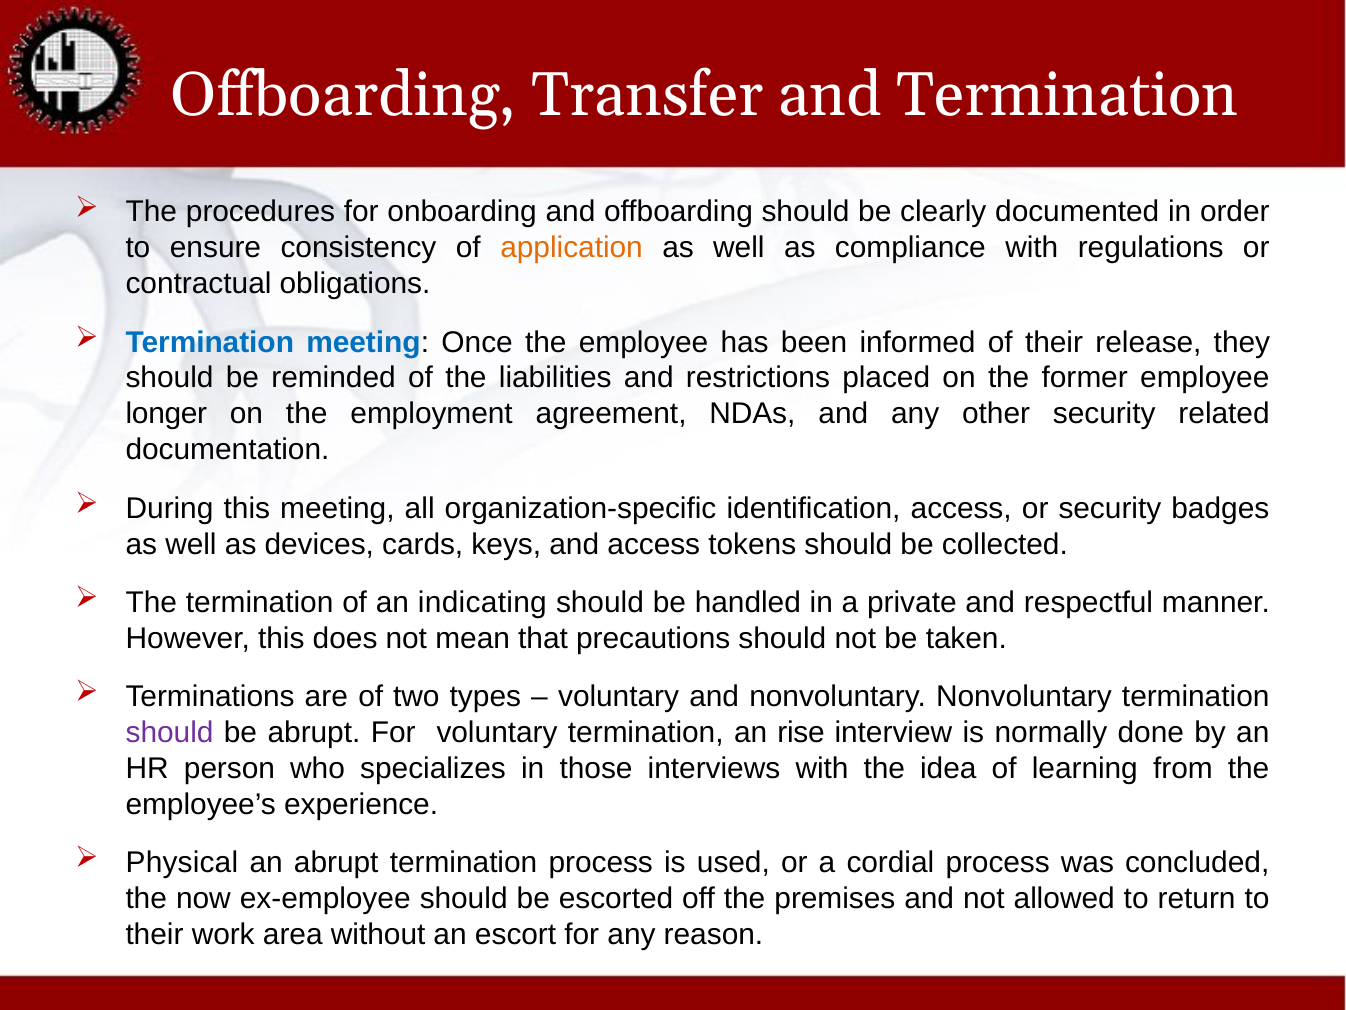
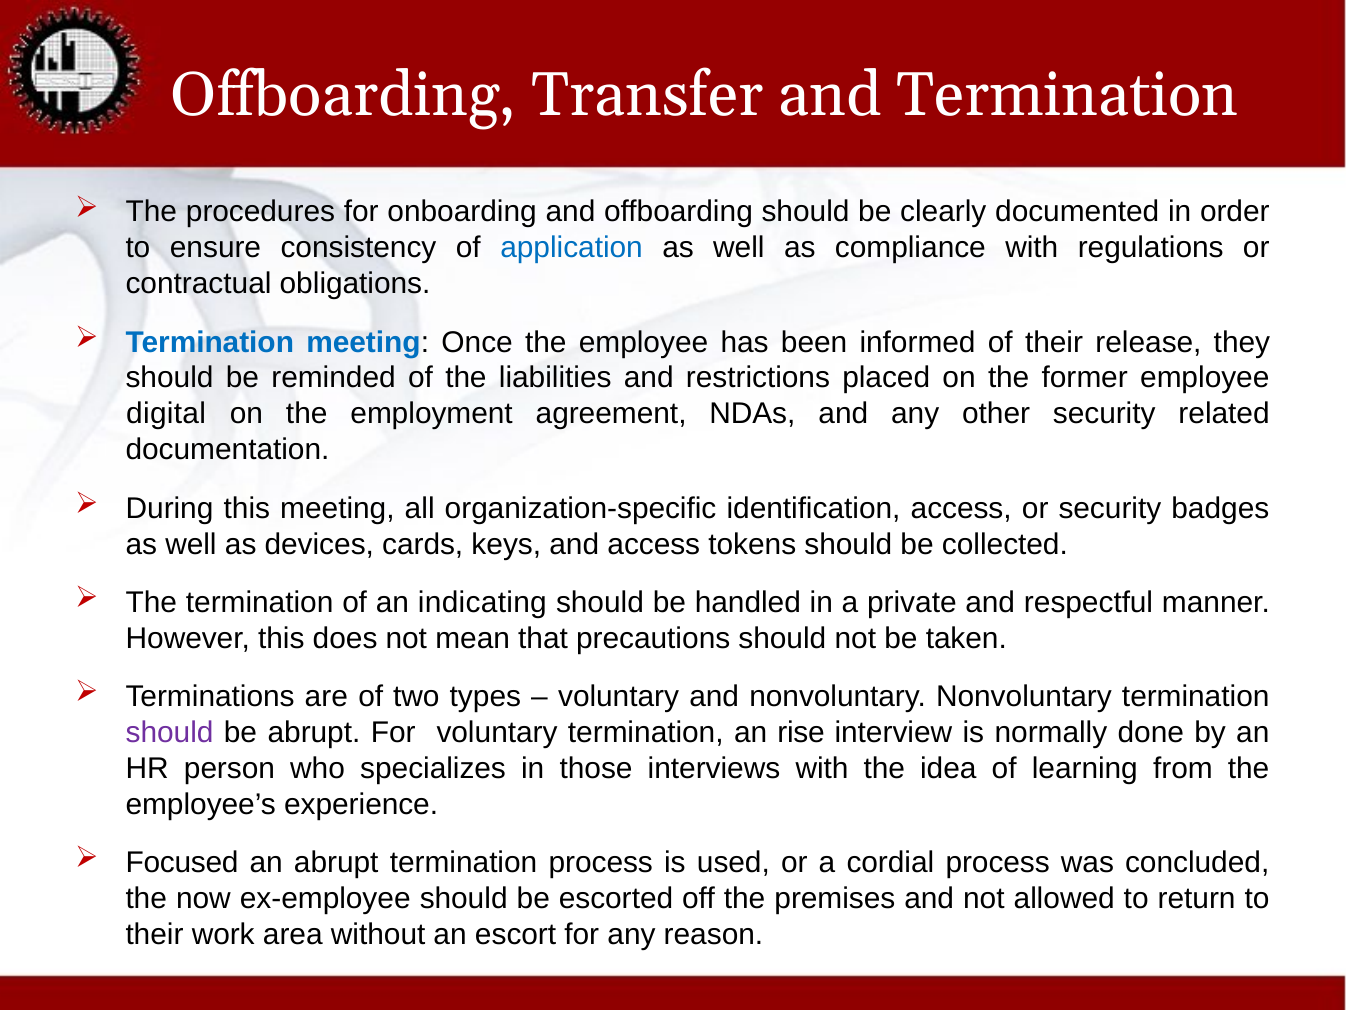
application colour: orange -> blue (572, 248)
longer: longer -> digital (166, 414)
Physical: Physical -> Focused (182, 862)
